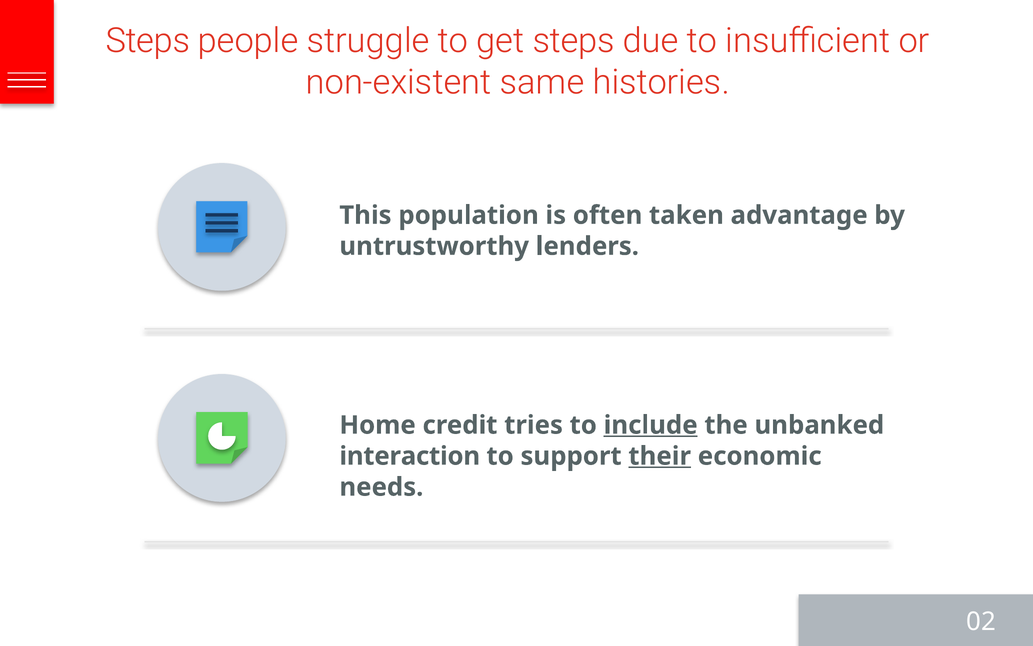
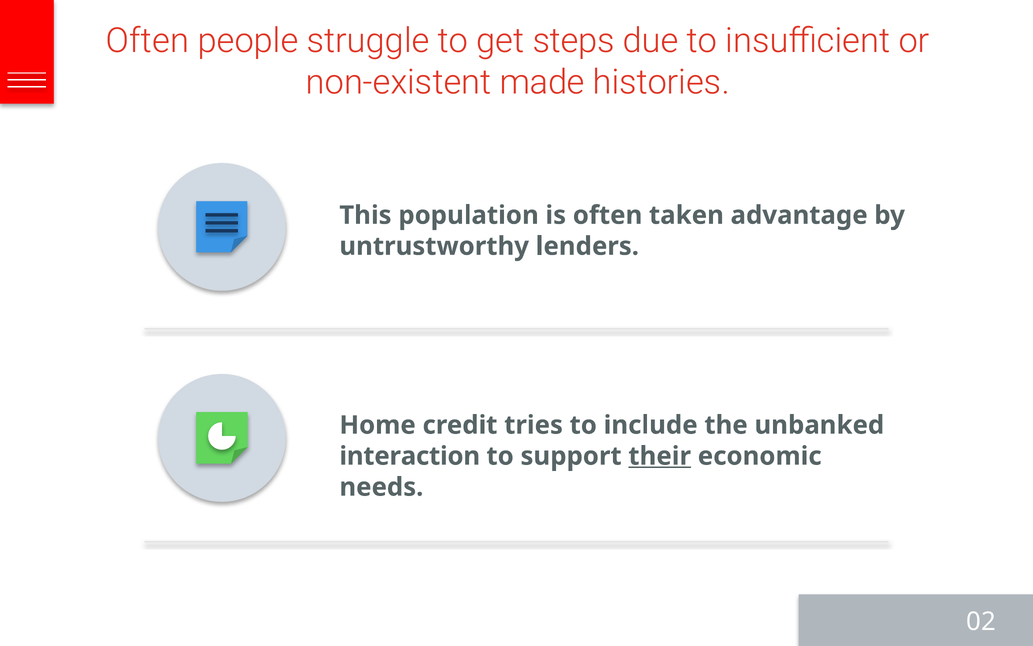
Steps: Steps -> Often (147, 41)
same: same -> made (542, 82)
include underline: present -> none (651, 425)
